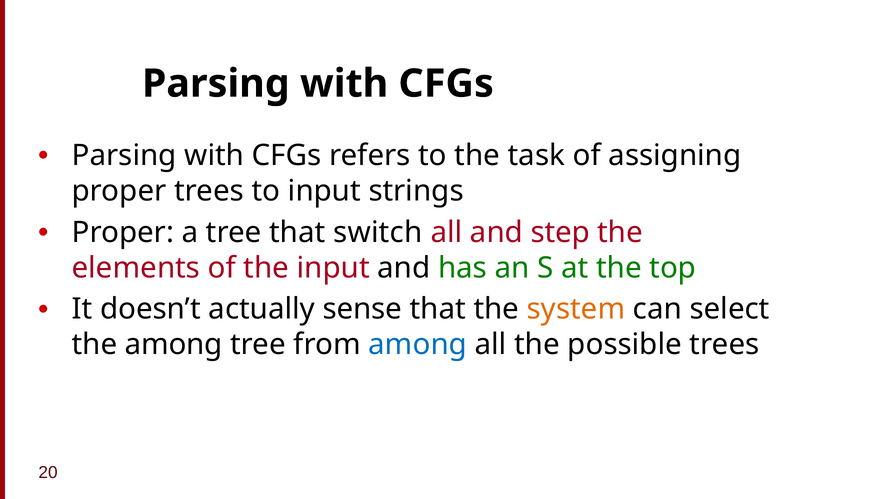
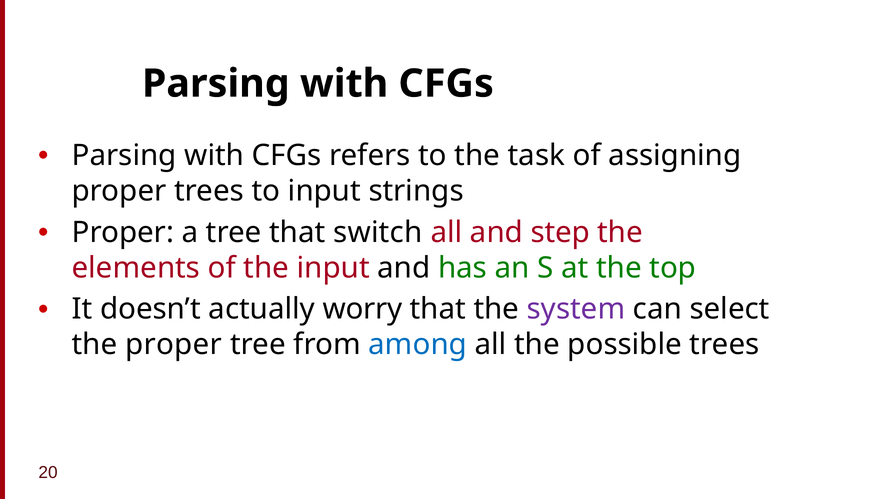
sense: sense -> worry (362, 309)
system colour: orange -> purple (576, 309)
the among: among -> proper (174, 345)
